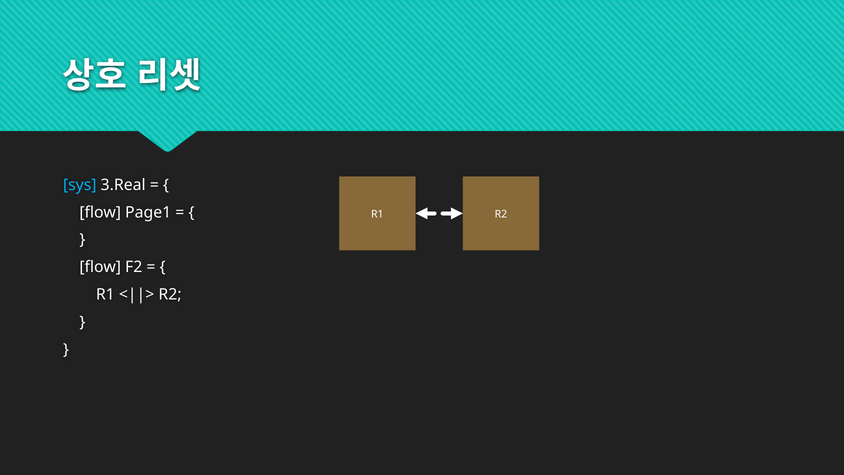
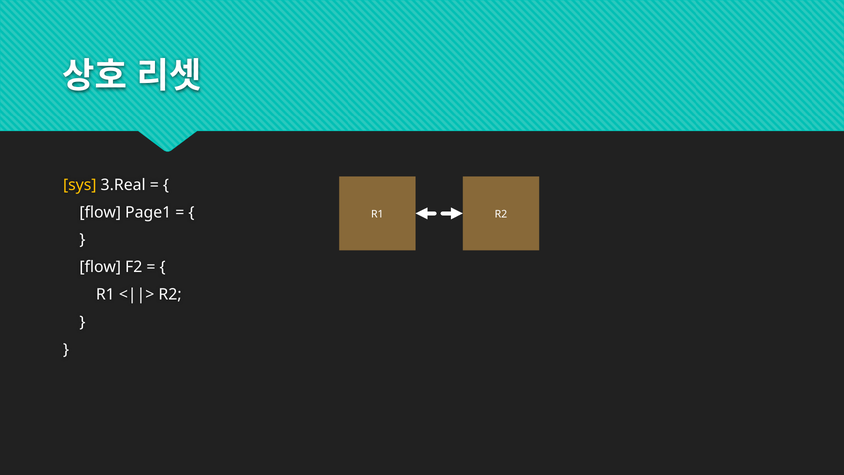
sys colour: light blue -> yellow (80, 185)
